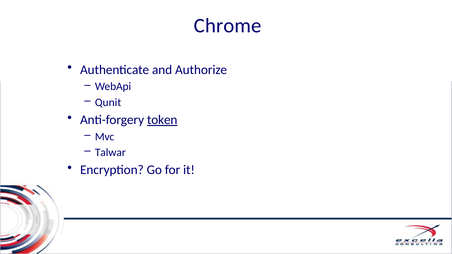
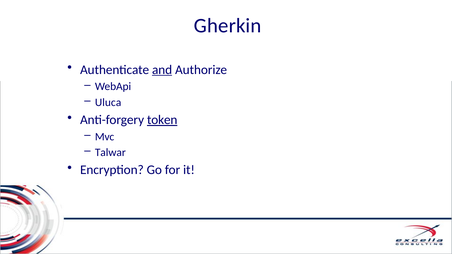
Chrome: Chrome -> Gherkin (228, 26)
and underline: none -> present (162, 70)
Qunit: Qunit -> Uluca (108, 102)
